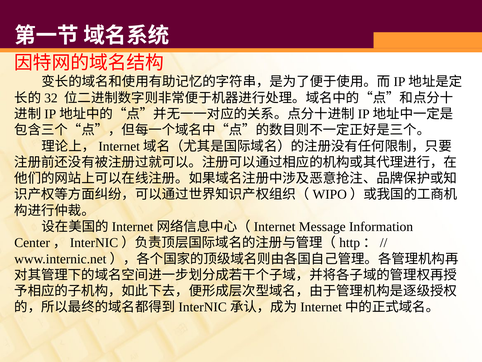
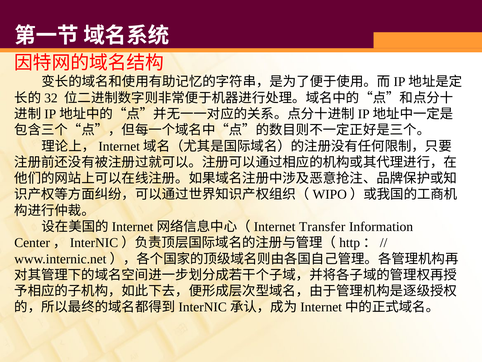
Message: Message -> Transfer (322, 226)
